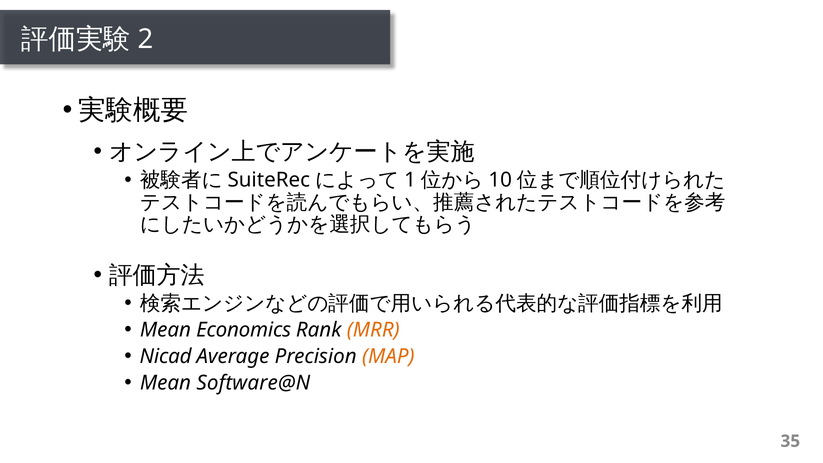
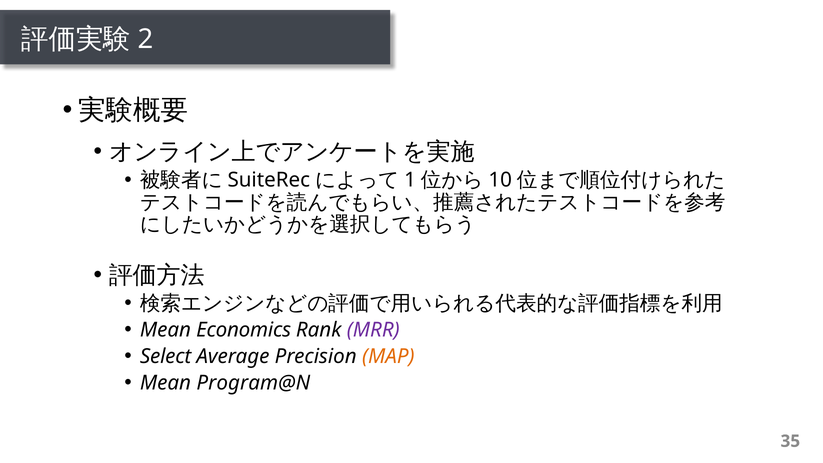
MRR colour: orange -> purple (373, 330)
Nicad: Nicad -> Select (166, 356)
Software@N: Software@N -> Program@N (253, 383)
